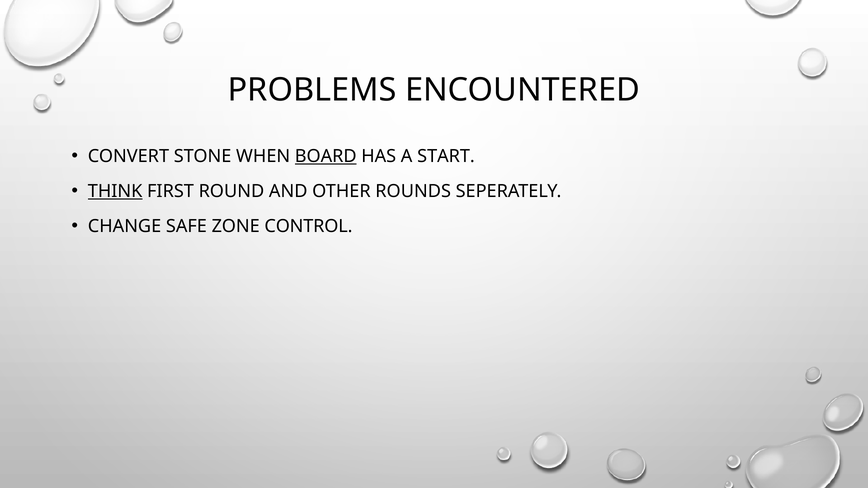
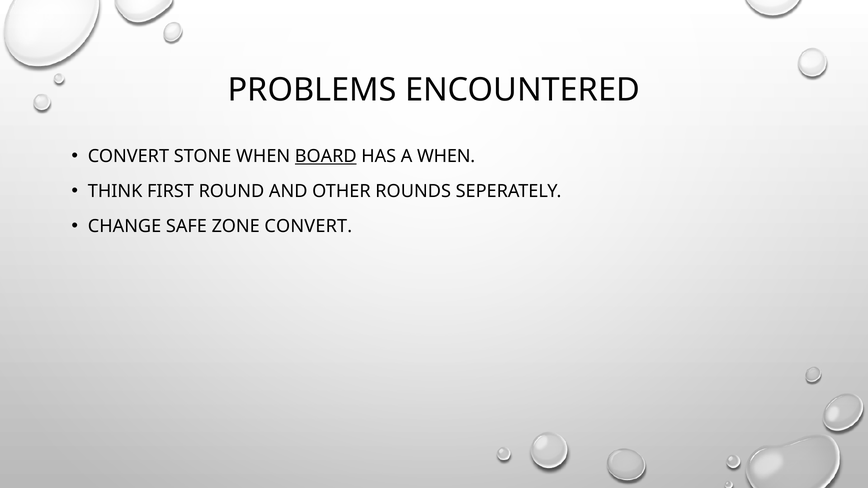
A START: START -> WHEN (446, 156)
THINK underline: present -> none (115, 191)
ZONE CONTROL: CONTROL -> CONVERT (308, 226)
